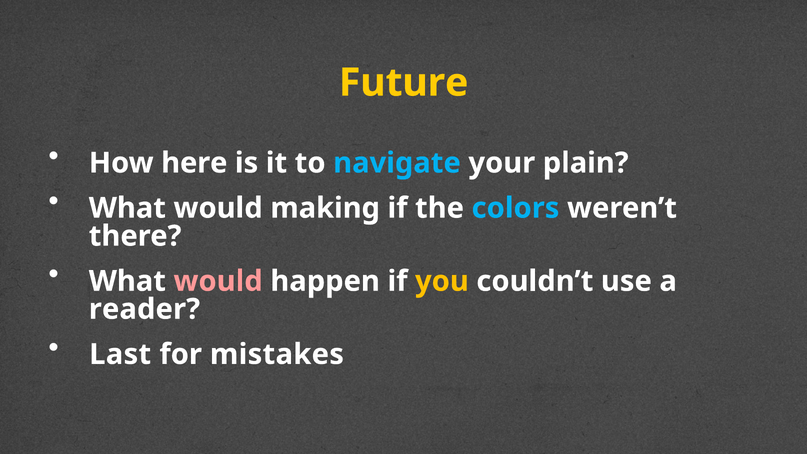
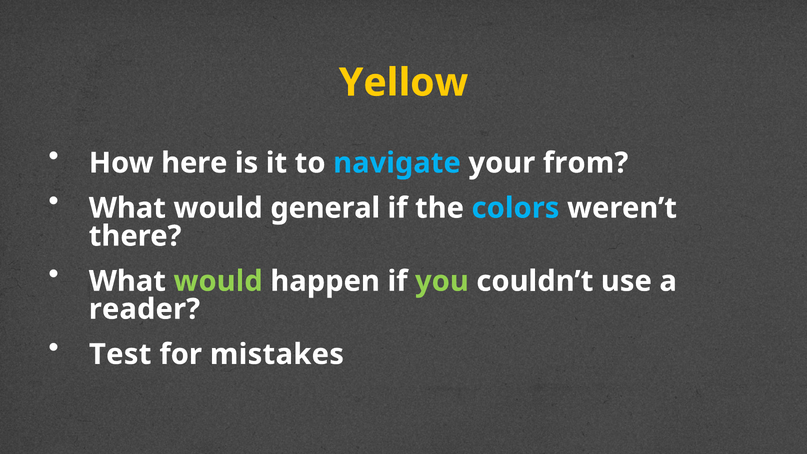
Future: Future -> Yellow (404, 83)
plain: plain -> from (586, 163)
making: making -> general (325, 208)
would colour: pink -> light green (218, 281)
you colour: yellow -> light green (442, 281)
Last: Last -> Test (120, 354)
